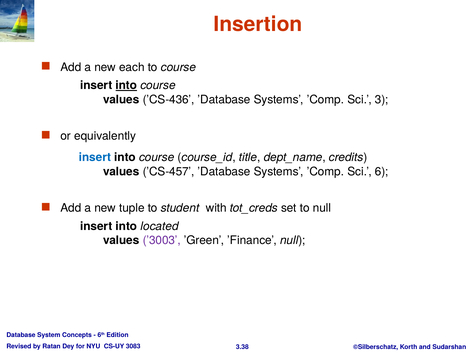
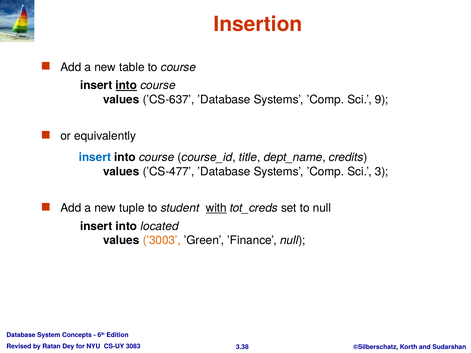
each: each -> table (132, 67)
’CS-436: ’CS-436 -> ’CS-637 (169, 100)
3: 3 -> 9 (382, 100)
’CS-457: ’CS-457 -> ’CS-477 (169, 172)
6: 6 -> 3 (382, 172)
with underline: none -> present (216, 208)
’3003 colour: purple -> orange (162, 240)
